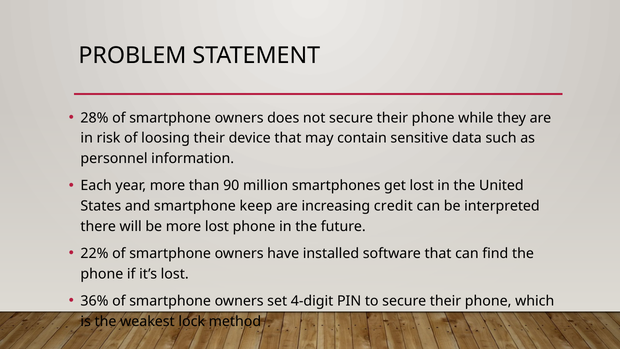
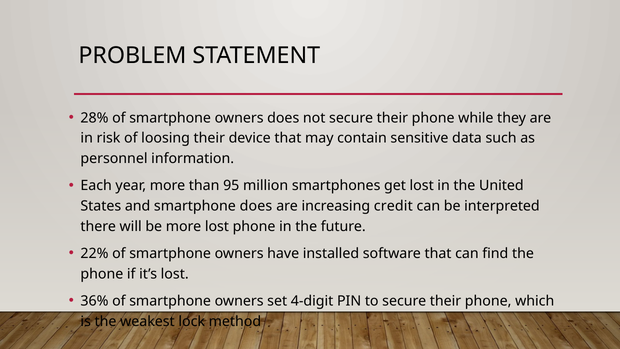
90: 90 -> 95 (231, 186)
smartphone keep: keep -> does (256, 206)
